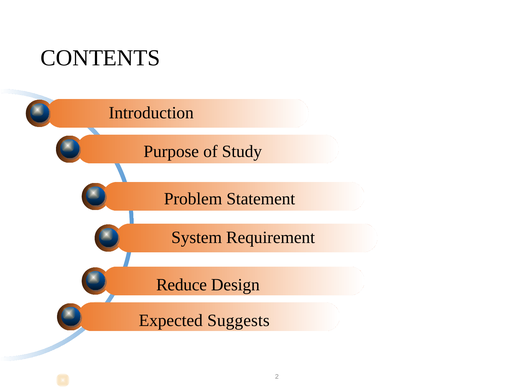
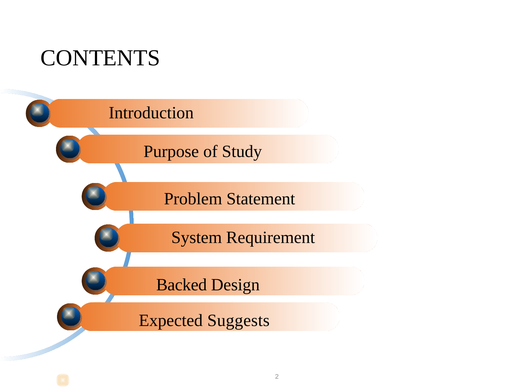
Reduce: Reduce -> Backed (182, 285)
